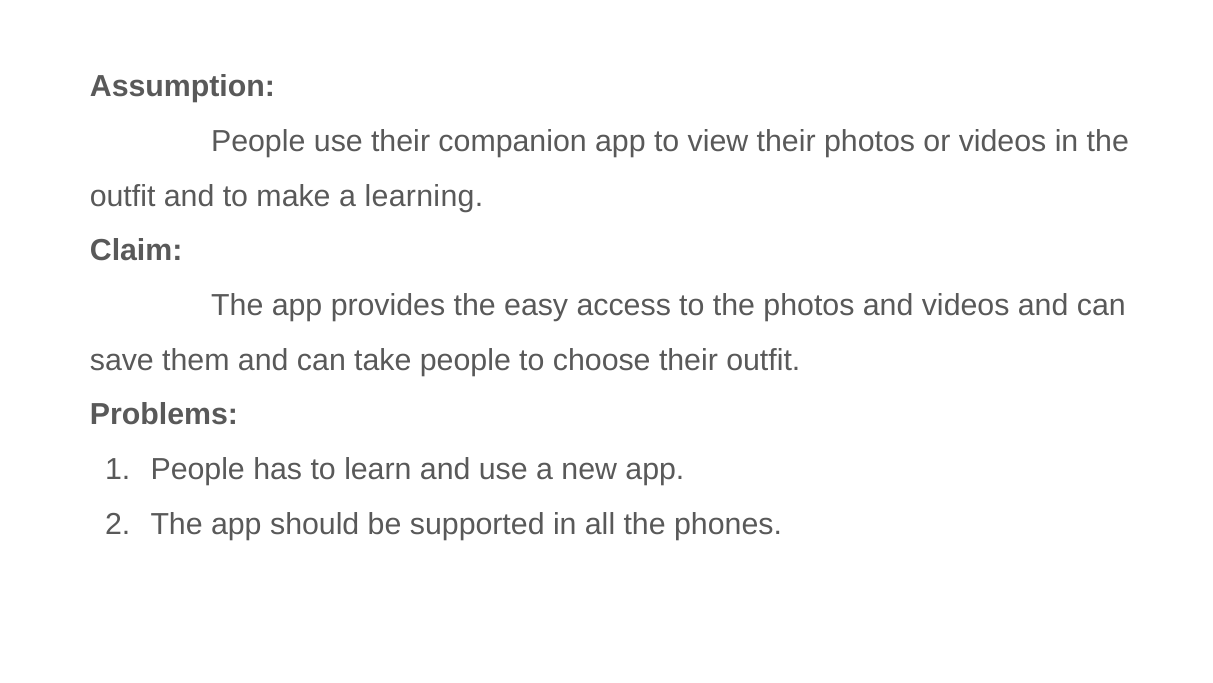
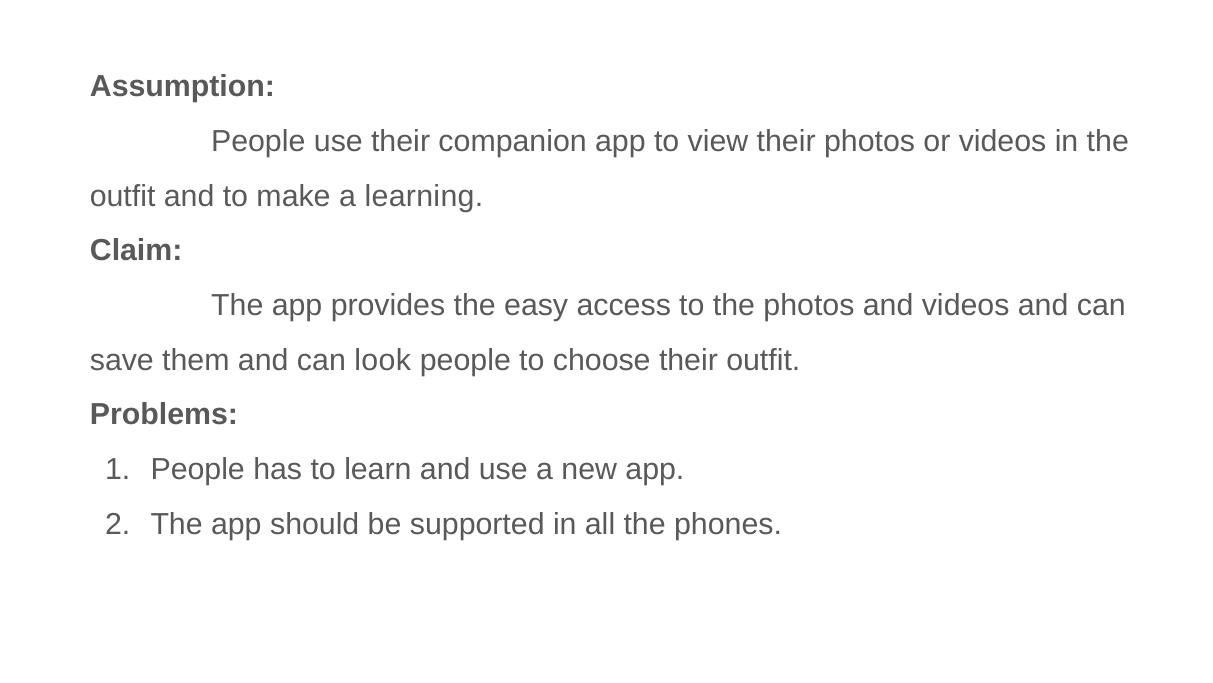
take: take -> look (383, 360)
